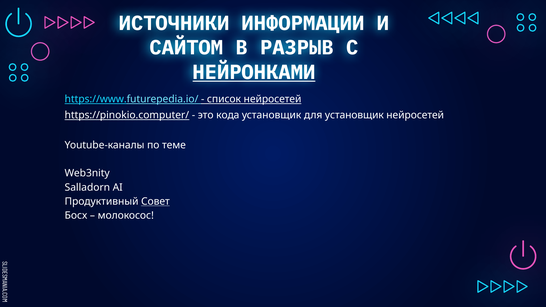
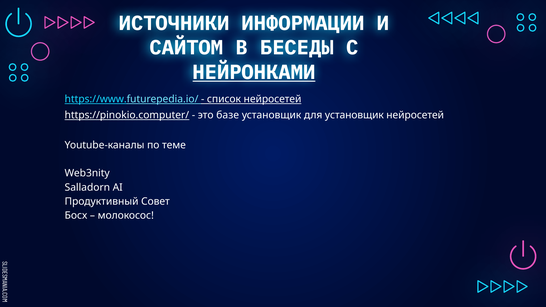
РАЗРЫВ: РАЗРЫВ -> БЕСЕДЫ (297, 48)
кода: кода -> базе (228, 115)
Совет underline: present -> none (155, 202)
